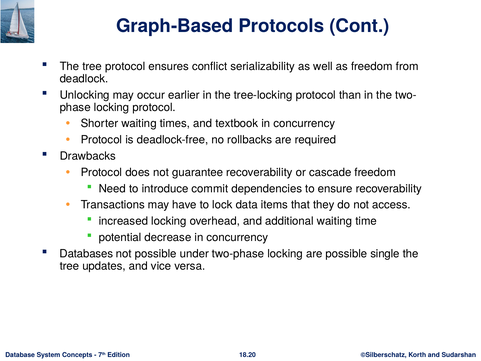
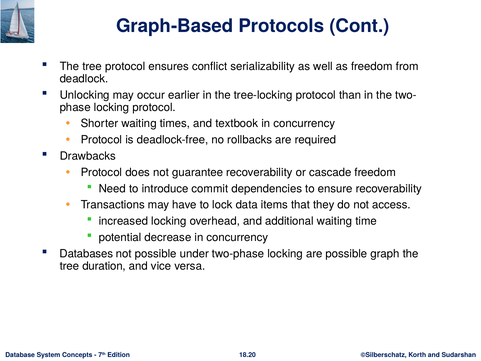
single: single -> graph (385, 253)
updates: updates -> duration (104, 266)
